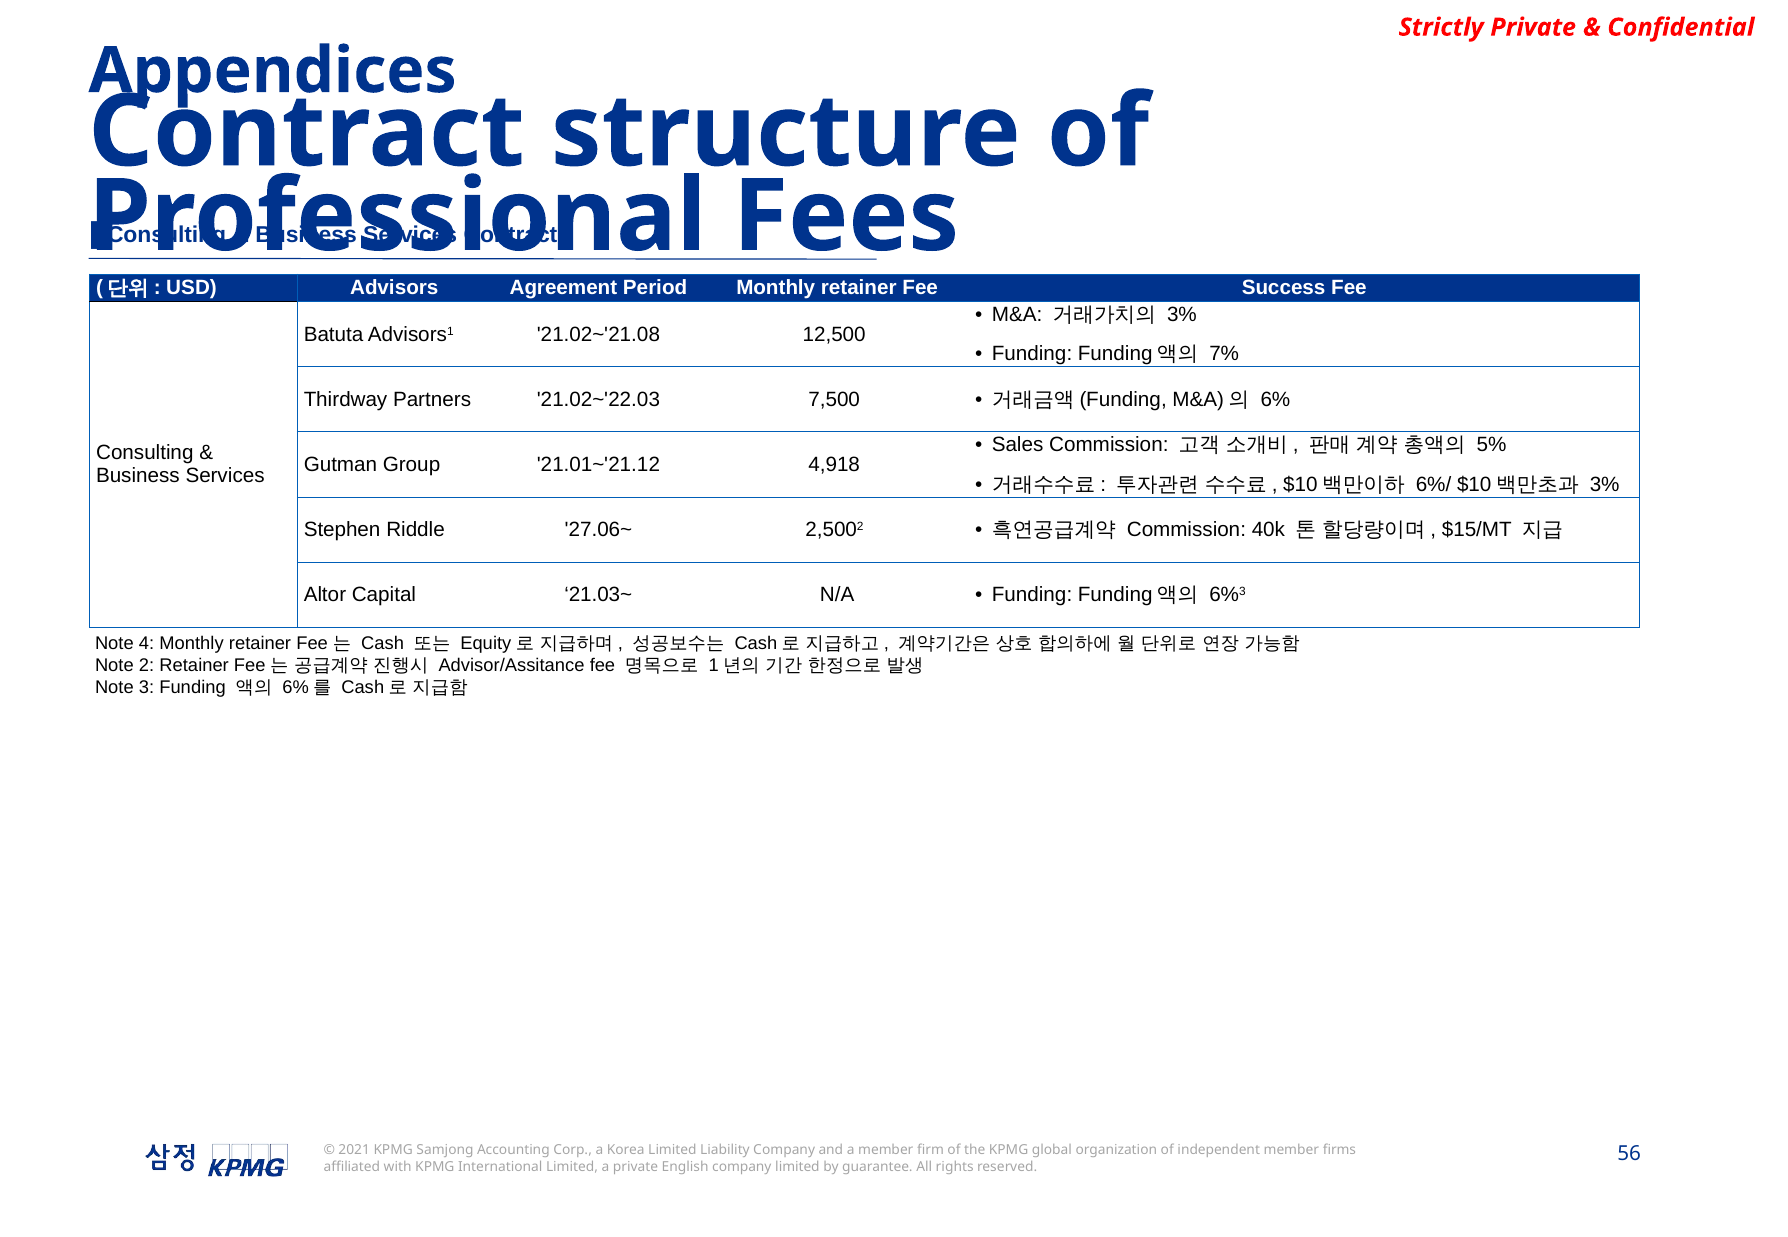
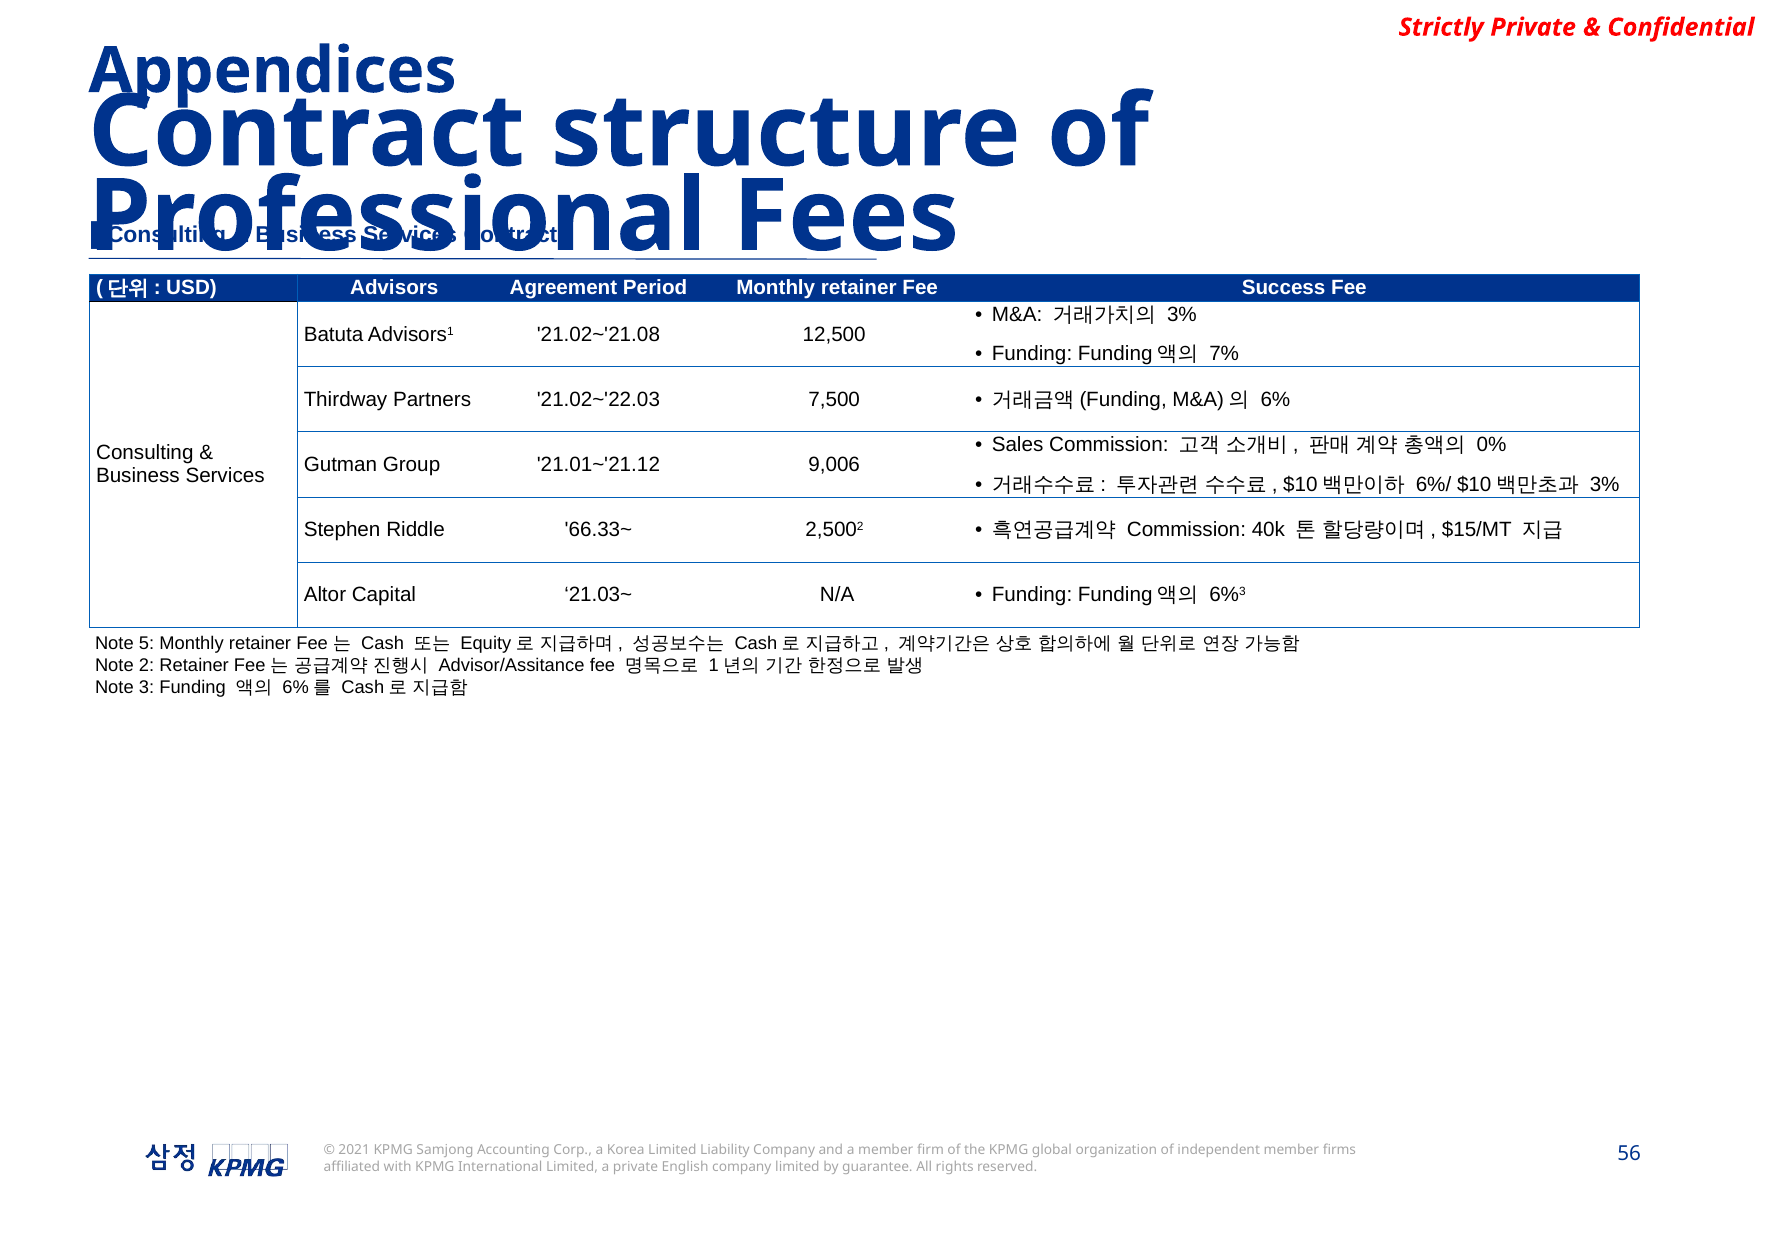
5%: 5% -> 0% (1492, 445)
4,918: 4,918 -> 9,006 (834, 465)
27.06~: 27.06~ -> 66.33~ (598, 530)
4: 4 -> 5 (147, 644)
